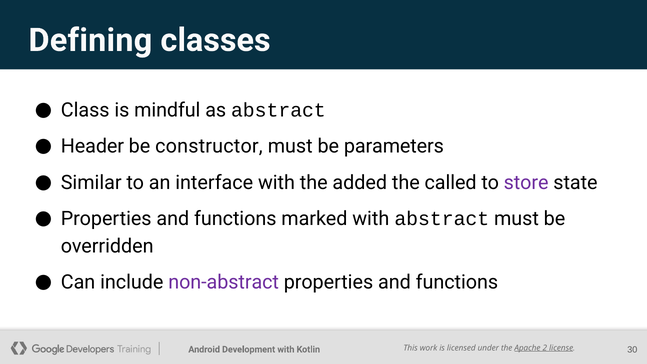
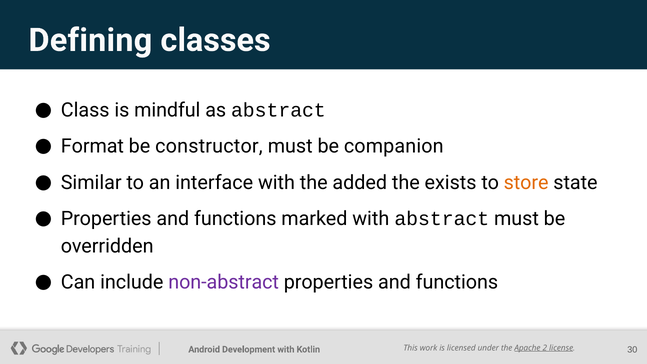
Header: Header -> Format (92, 146)
parameters: parameters -> companion (394, 146)
called: called -> exists (451, 183)
store colour: purple -> orange (526, 183)
